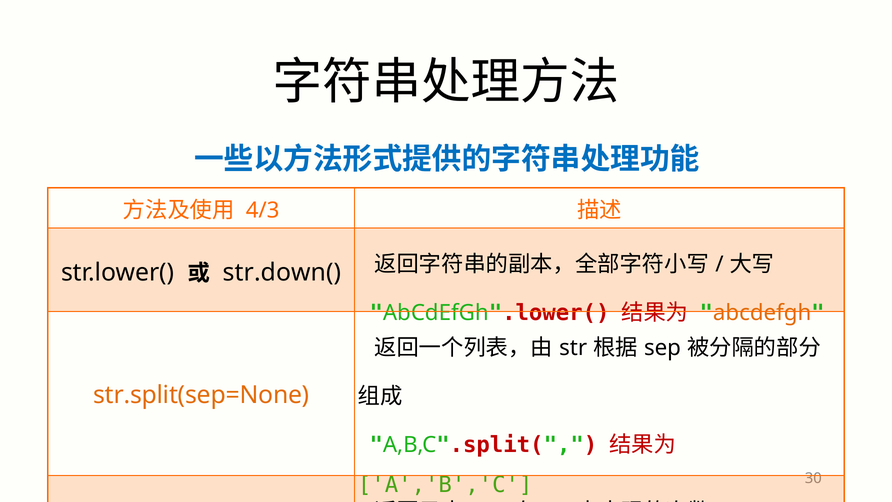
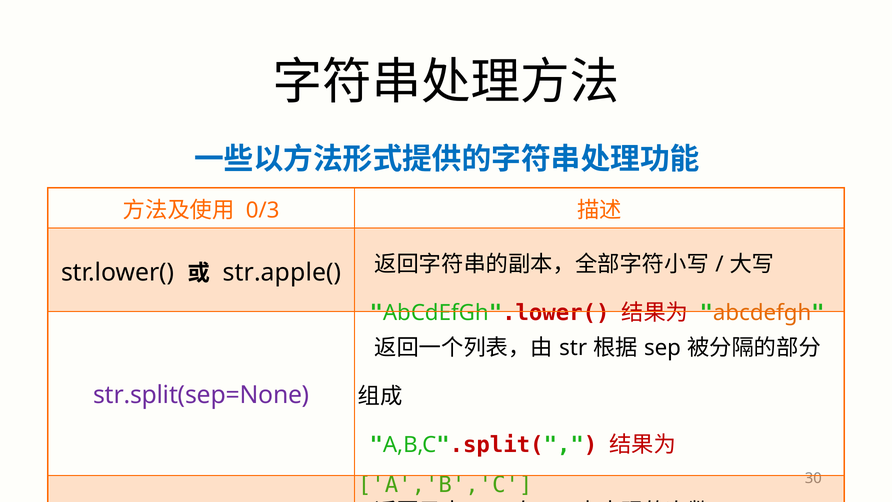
4/3: 4/3 -> 0/3 (263, 210)
str.down(: str.down( -> str.apple( (282, 272)
str.split(sep=None colour: orange -> purple (201, 395)
